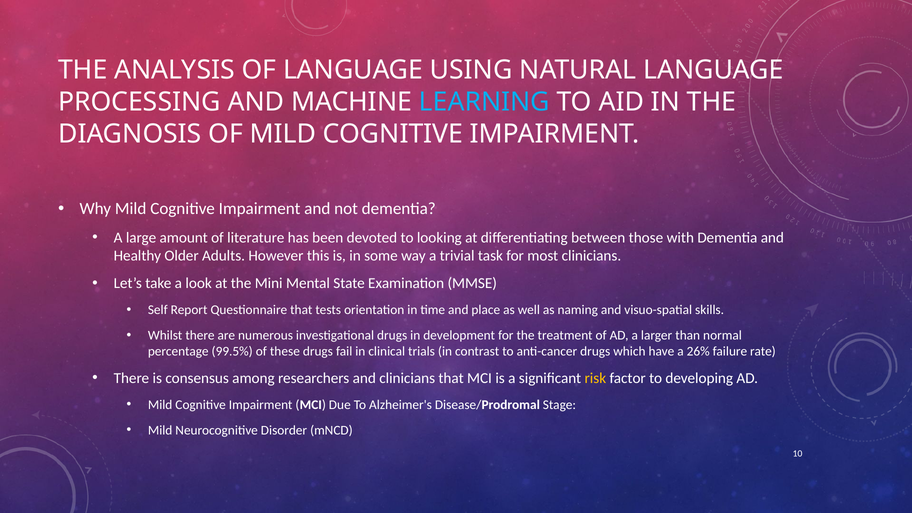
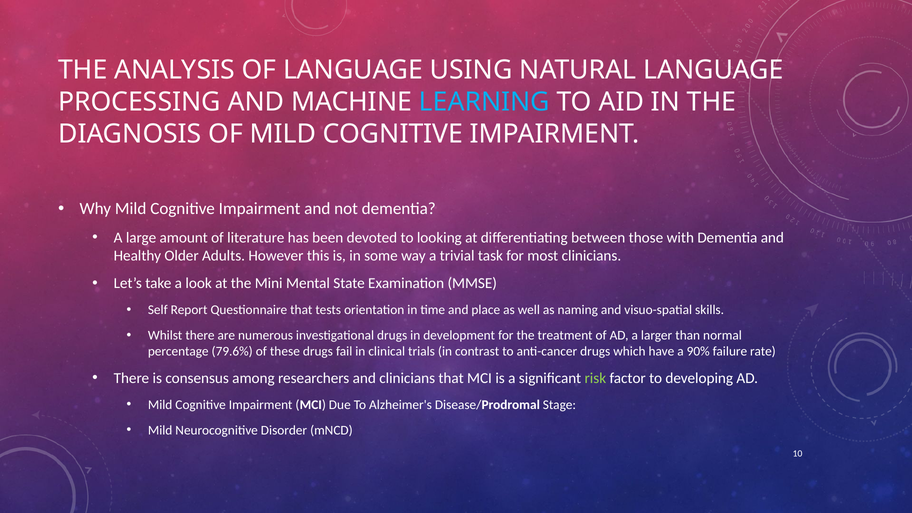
99.5%: 99.5% -> 79.6% (232, 351)
26%: 26% -> 90% (698, 351)
risk colour: yellow -> light green (595, 378)
